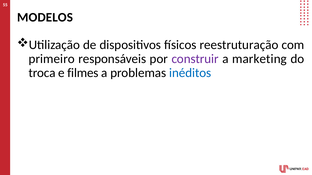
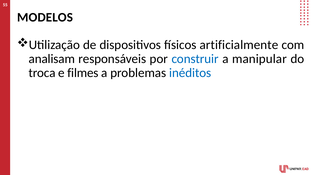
reestruturação: reestruturação -> artificialmente (239, 45)
primeiro: primeiro -> analisam (52, 59)
construir colour: purple -> blue (195, 59)
marketing: marketing -> manipular (259, 59)
